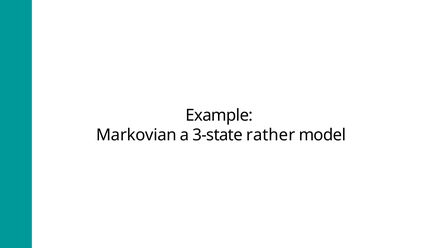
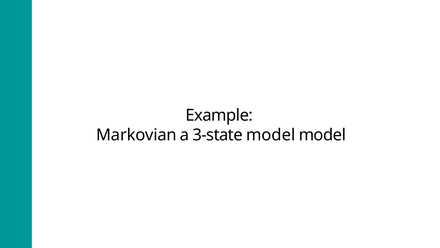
3-state rather: rather -> model (271, 135)
